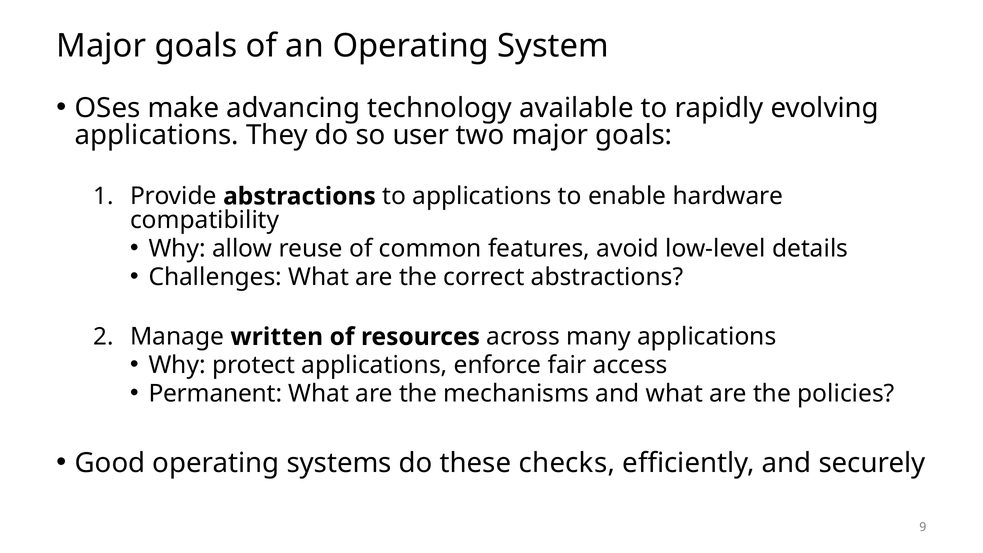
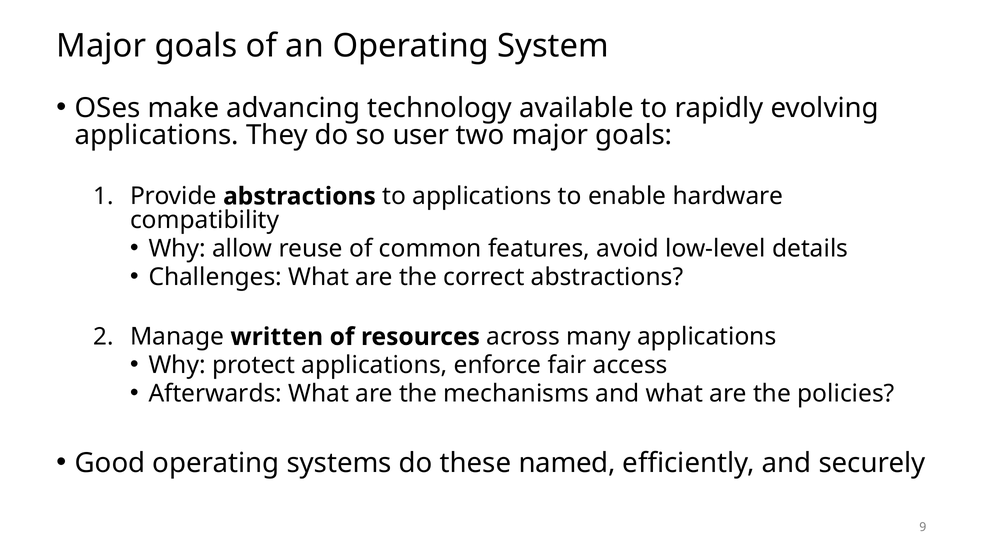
Permanent: Permanent -> Afterwards (215, 394)
checks: checks -> named (567, 463)
